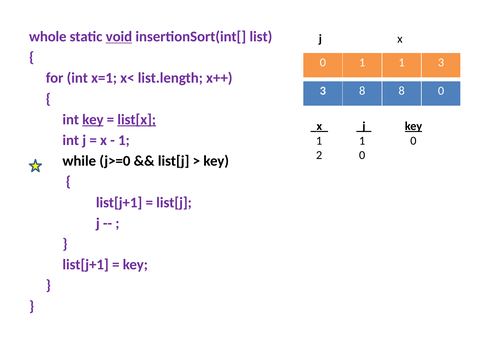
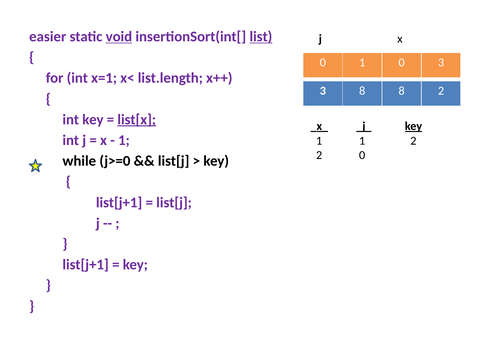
whole: whole -> easier (48, 37)
list underline: none -> present (261, 37)
0 1 1: 1 -> 0 (402, 63)
8 0: 0 -> 2 (441, 91)
key underline: present -> none (93, 119)
1 0: 0 -> 2 (413, 141)
